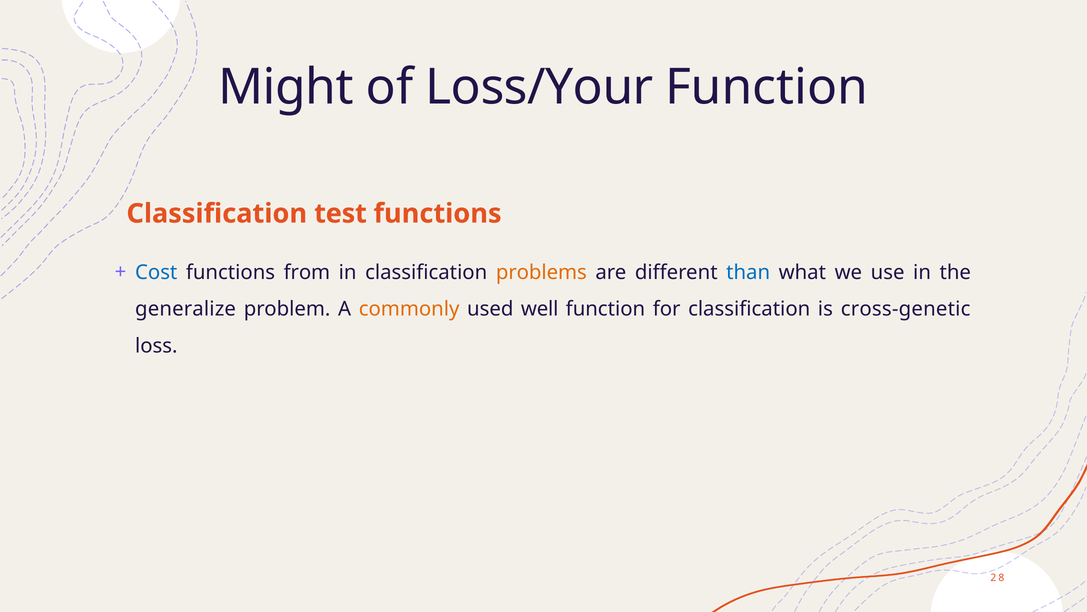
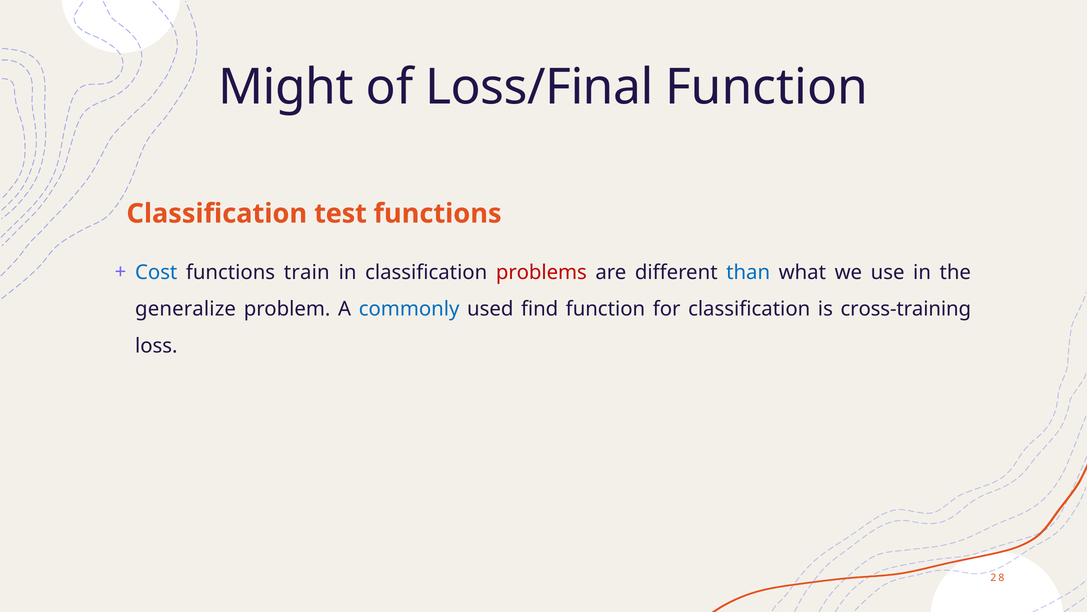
Loss/Your: Loss/Your -> Loss/Final (539, 87)
from: from -> train (307, 272)
problems colour: orange -> red (541, 272)
commonly colour: orange -> blue (409, 309)
well: well -> find (540, 309)
cross-genetic: cross-genetic -> cross-training (906, 309)
